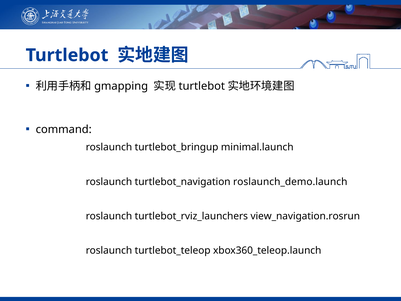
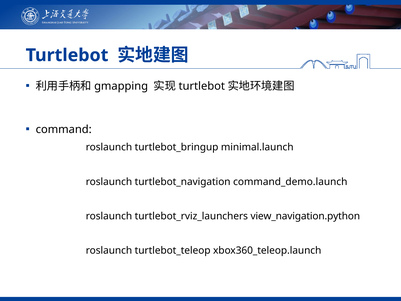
roslaunch_demo.launch: roslaunch_demo.launch -> command_demo.launch (290, 182)
view_navigation.rosrun: view_navigation.rosrun -> view_navigation.python (305, 216)
